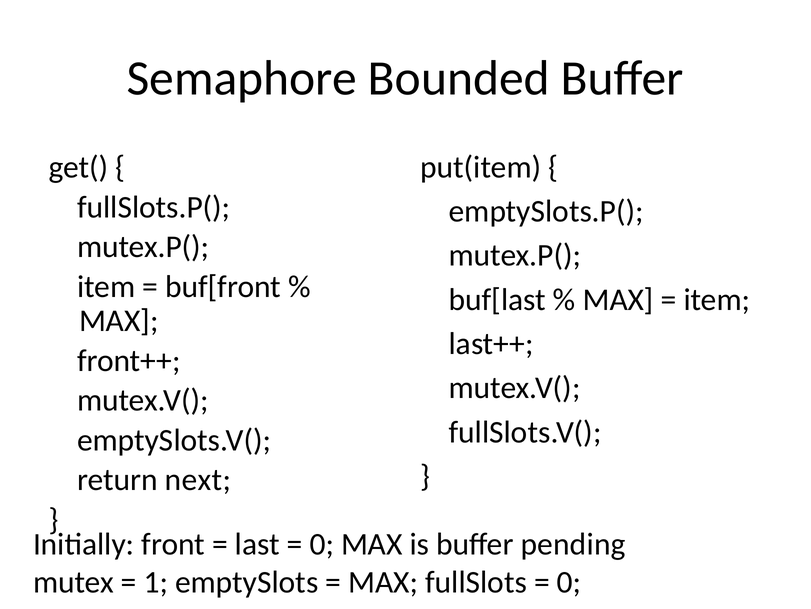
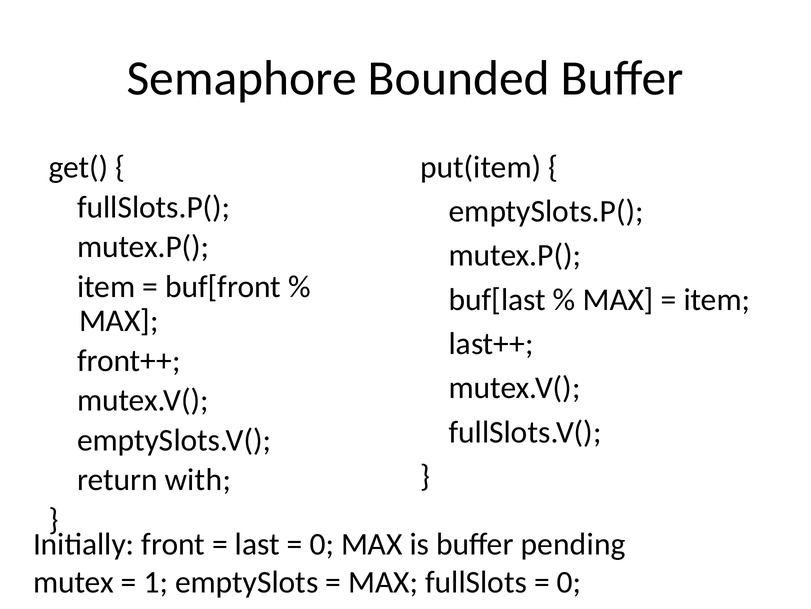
next: next -> with (198, 479)
